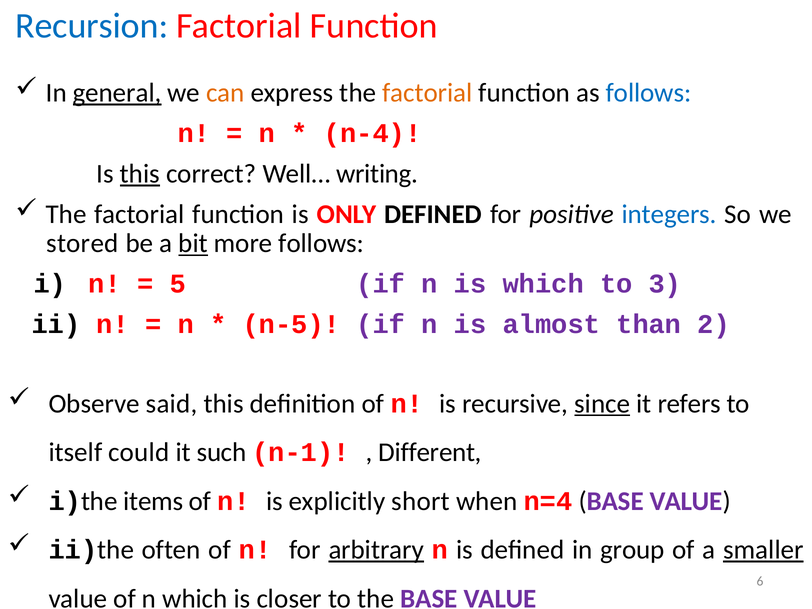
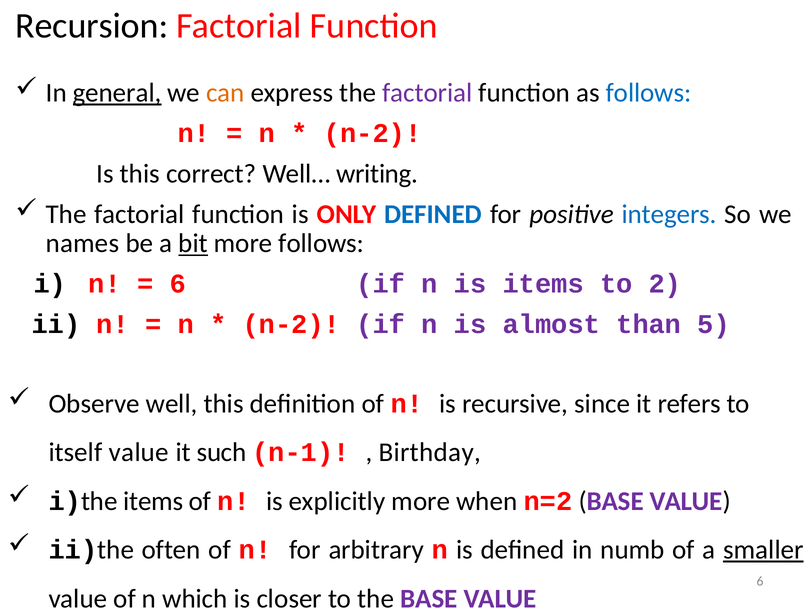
Recursion colour: blue -> black (92, 26)
factorial colour: orange -> purple (427, 93)
n-4: n-4 -> n-2 (373, 133)
this underline: present -> none (140, 174)
DEFINED colour: black -> blue (433, 214)
stored: stored -> names (82, 244)
5: 5 -> 6 (178, 284)
is which: which -> items (543, 284)
3: 3 -> 2 (665, 284)
n-5: n-5 -> n-2 (291, 325)
2: 2 -> 5 (714, 325)
said: said -> well (172, 404)
since underline: present -> none (602, 404)
itself could: could -> value (139, 452)
Different: Different -> Birthday (430, 452)
explicitly short: short -> more (421, 501)
n=4: n=4 -> n=2 (548, 501)
arbitrary underline: present -> none (376, 550)
group: group -> numb (632, 550)
